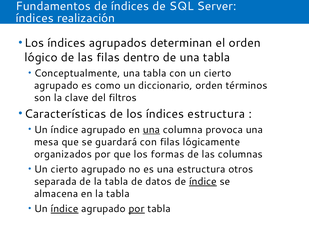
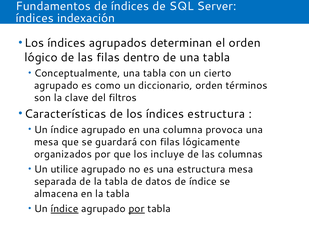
realización: realización -> indexación (86, 18)
una underline: present -> none (151, 130)
formas: formas -> incluye (168, 155)
cierto: cierto -> utilice (65, 170)
estructura otros: otros -> mesa (241, 170)
índice underline: present -> none (203, 182)
